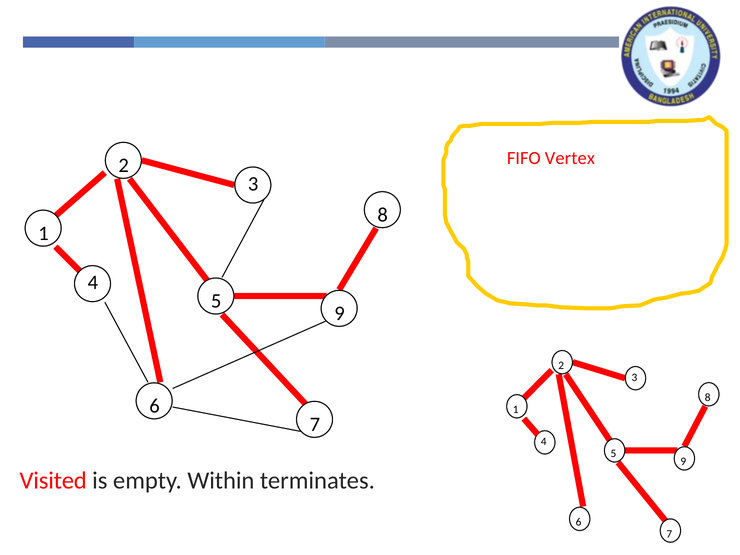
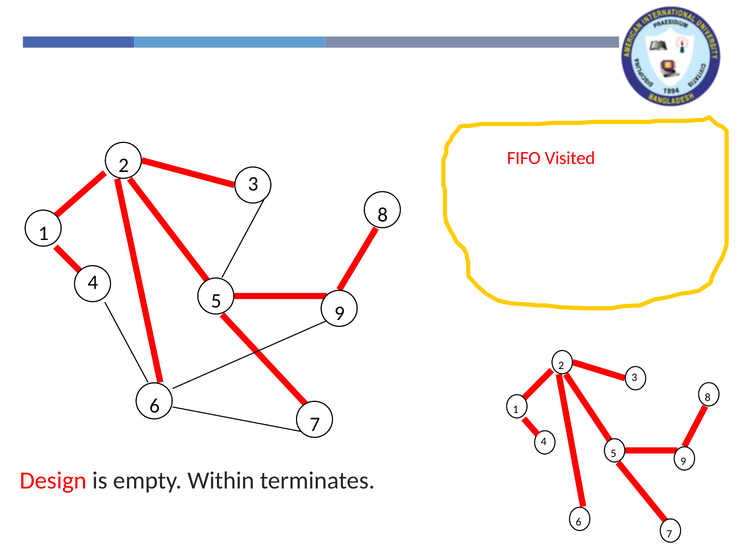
Vertex: Vertex -> Visited (570, 158)
Visited: Visited -> Design (53, 481)
